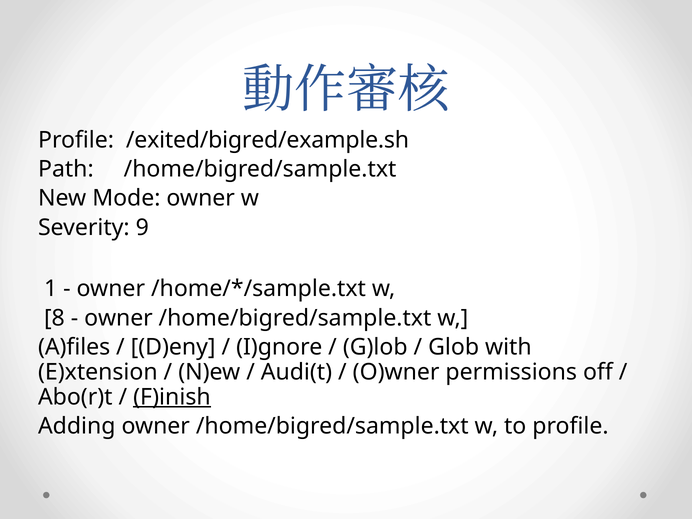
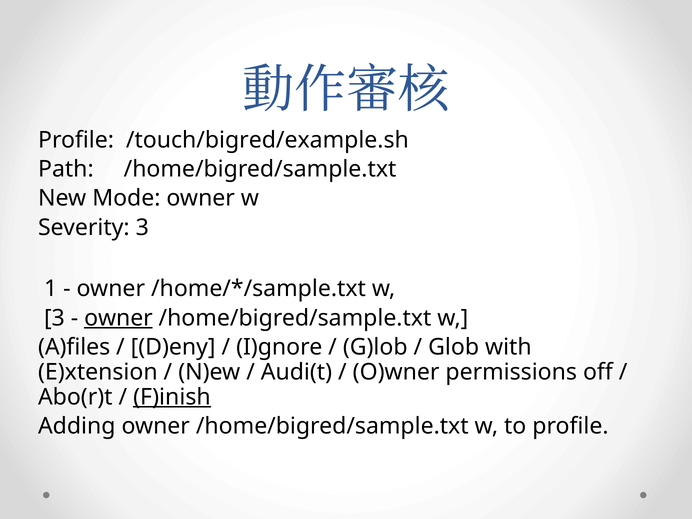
/exited/bigred/example.sh: /exited/bigred/example.sh -> /touch/bigred/example.sh (267, 140)
Severity 9: 9 -> 3 (142, 228)
8: 8 -> 3 (54, 318)
owner underline: none -> present (118, 318)
